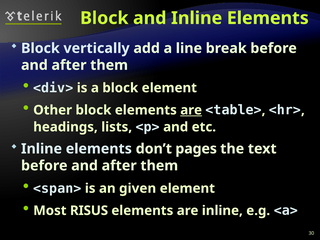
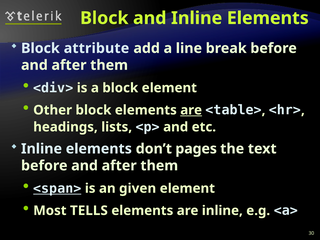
vertically: vertically -> attribute (96, 48)
<span> underline: none -> present (57, 188)
RISUS: RISUS -> TELLS (89, 211)
